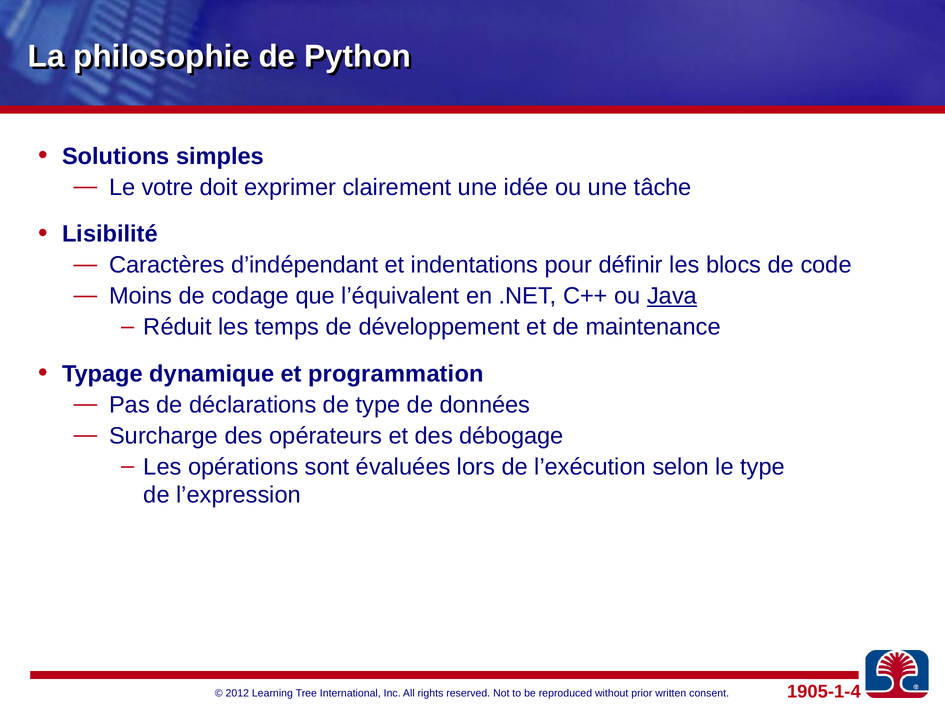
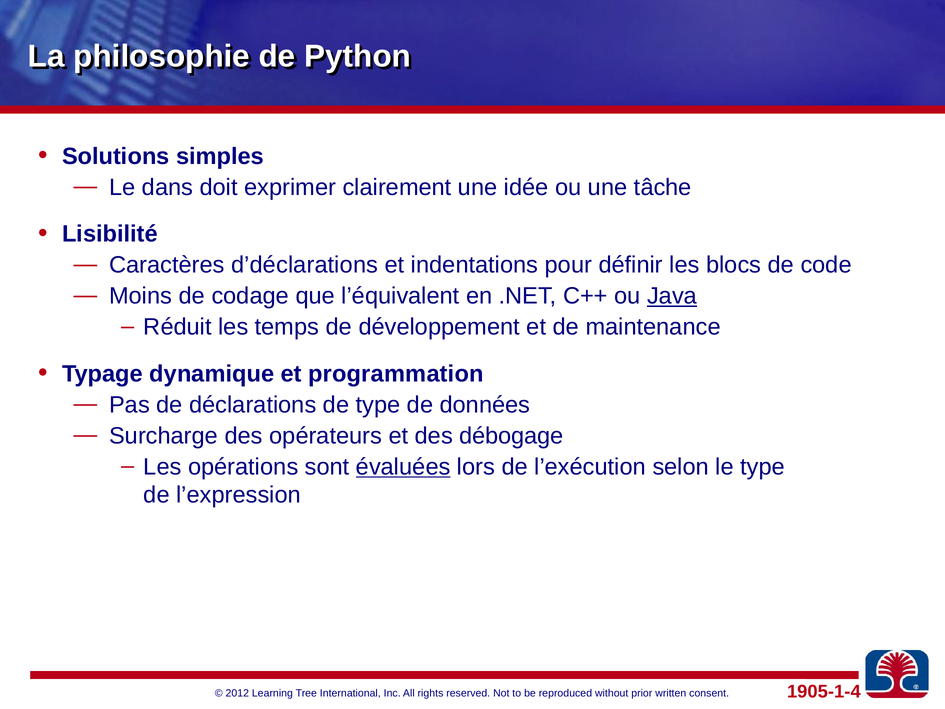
votre: votre -> dans (168, 187)
d’indépendant: d’indépendant -> d’déclarations (305, 265)
évaluées underline: none -> present (403, 467)
